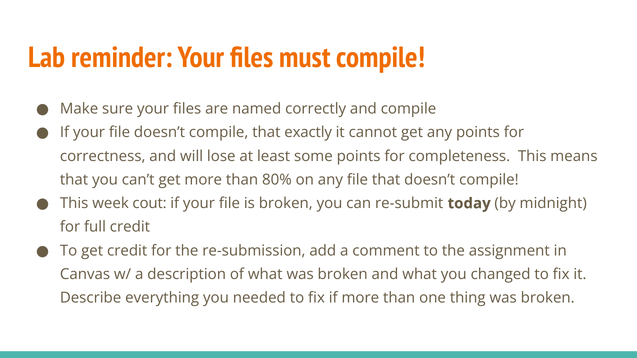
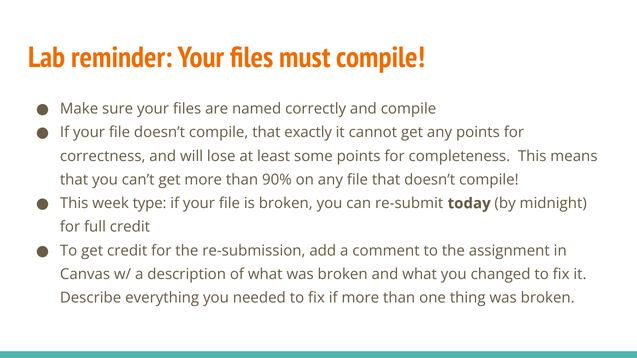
80%: 80% -> 90% (277, 180)
cout: cout -> type (150, 204)
